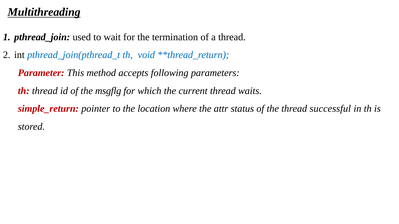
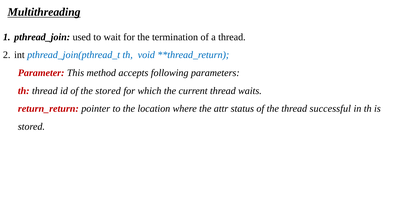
the msgflg: msgflg -> stored (108, 91)
simple_return: simple_return -> return_return (48, 109)
